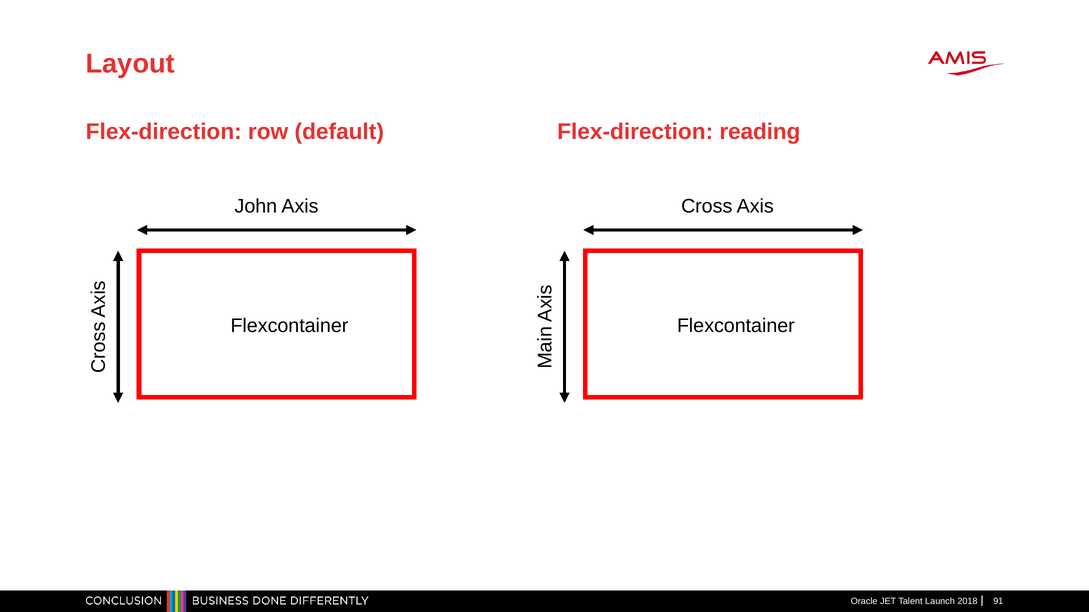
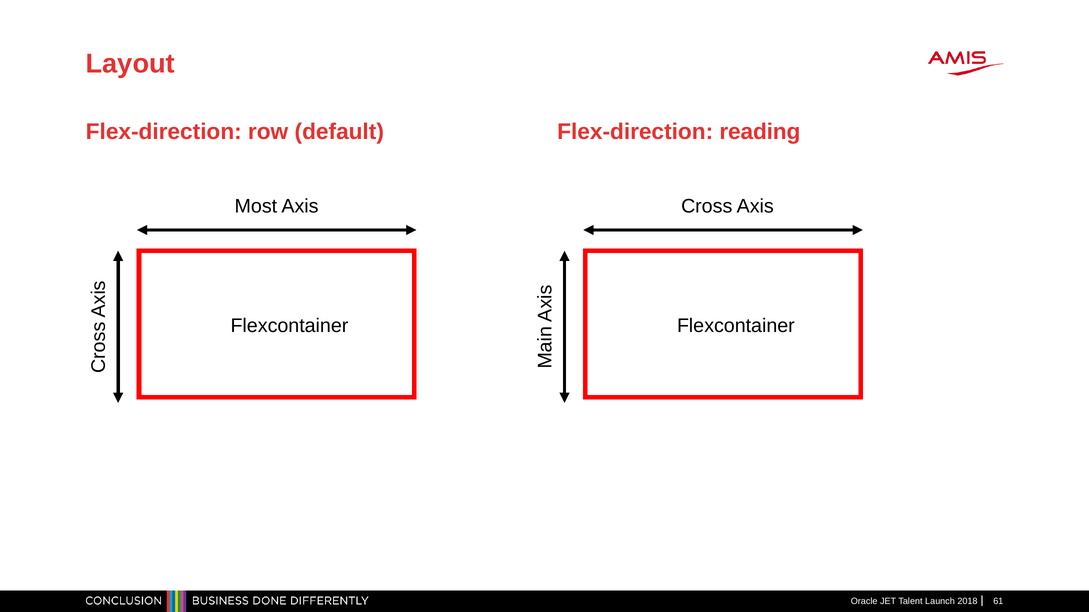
John: John -> Most (256, 206)
91: 91 -> 61 (998, 602)
